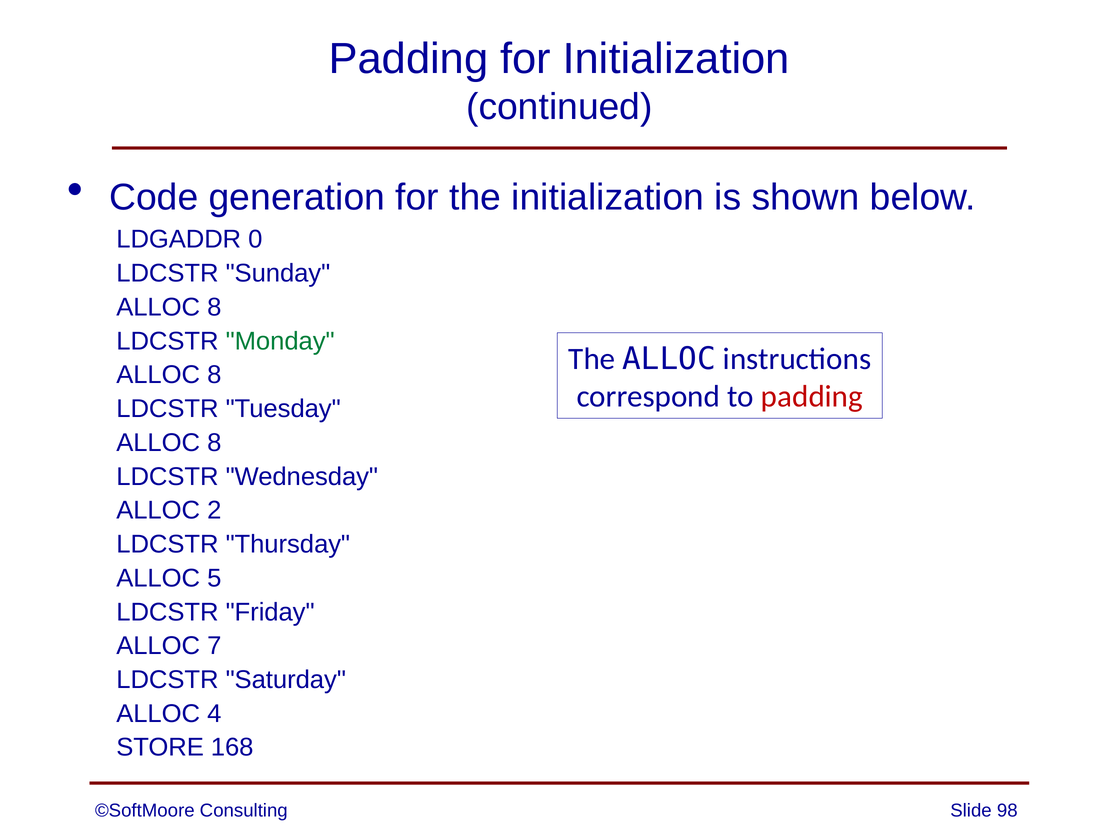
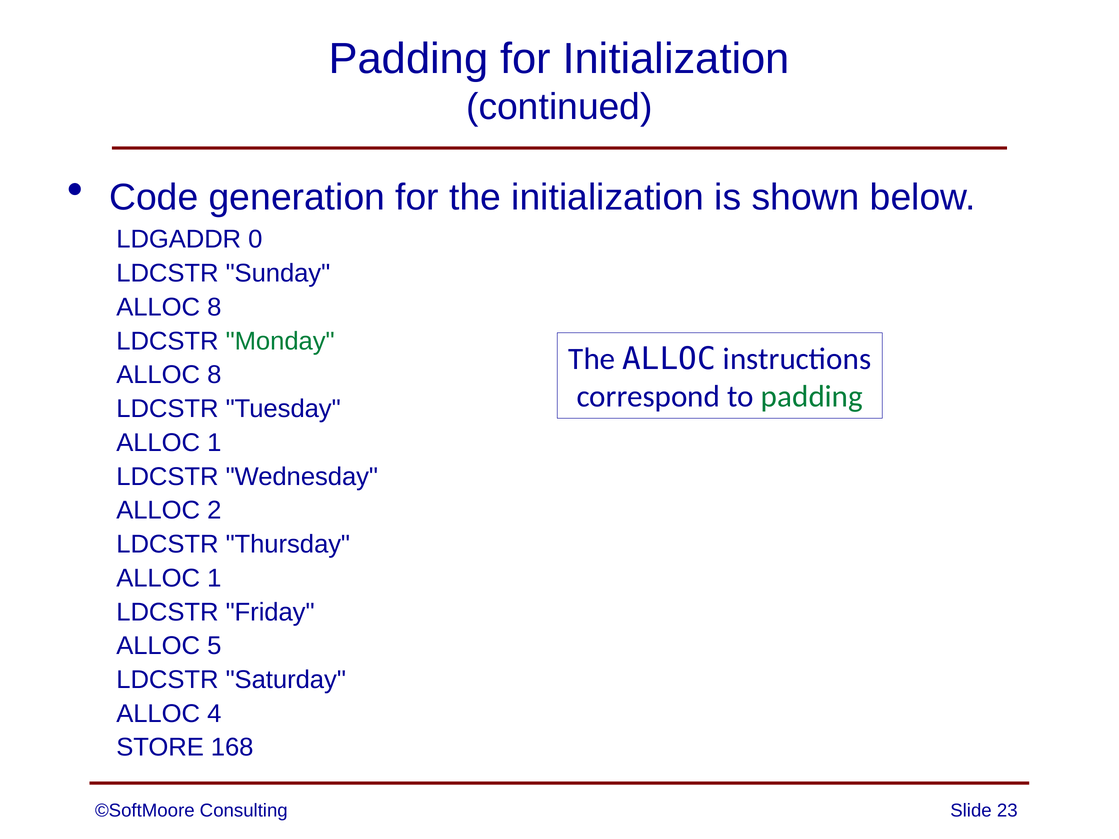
padding colour: red -> green (812, 397)
8: 8 -> 1 (214, 443)
5: 5 -> 1 (214, 578)
7: 7 -> 5 (214, 646)
98: 98 -> 23 (1007, 811)
